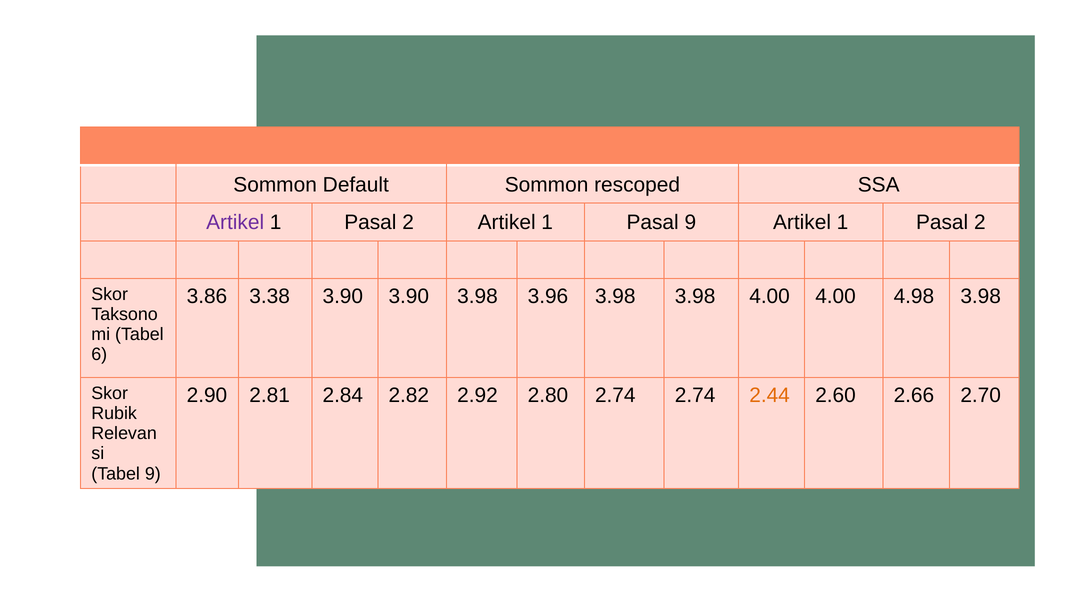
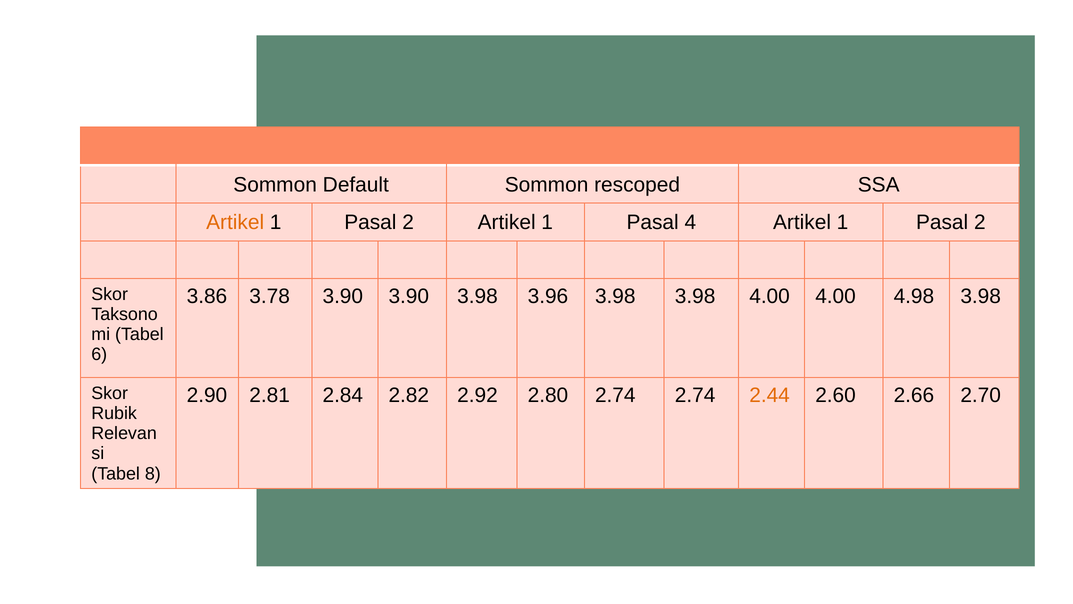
Artikel colour: purple -> orange (235, 222)
Pasal 9: 9 -> 4 (690, 222)
3.38: 3.38 -> 3.78 (270, 296)
Tabel 9: 9 -> 8 (153, 473)
